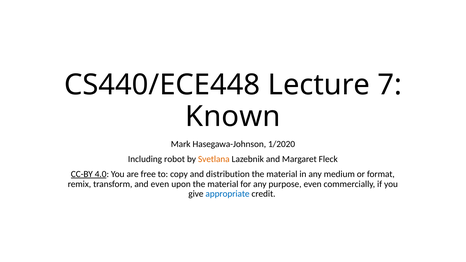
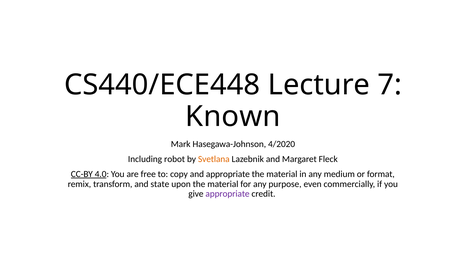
1/2020: 1/2020 -> 4/2020 (282, 144)
and distribution: distribution -> appropriate (228, 174)
and even: even -> state (160, 184)
appropriate colour: blue -> purple (228, 194)
